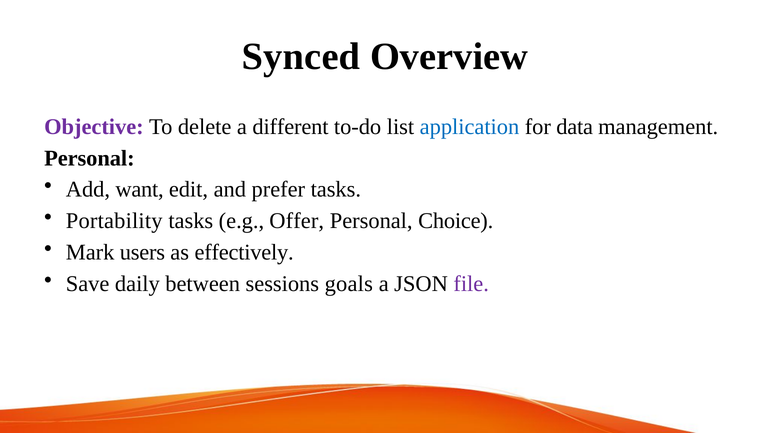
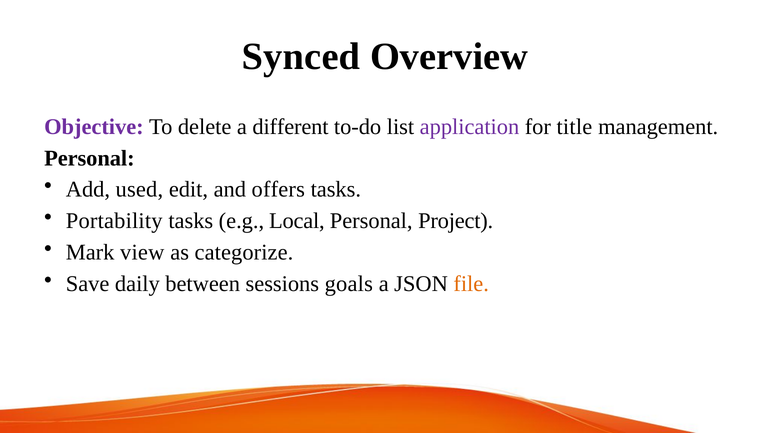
application colour: blue -> purple (469, 127)
data: data -> title (574, 127)
want: want -> used (139, 190)
prefer: prefer -> offers (278, 190)
Offer: Offer -> Local (297, 221)
Choice: Choice -> Project (456, 221)
users: users -> view (142, 253)
effectively: effectively -> categorize (244, 253)
file colour: purple -> orange (471, 284)
